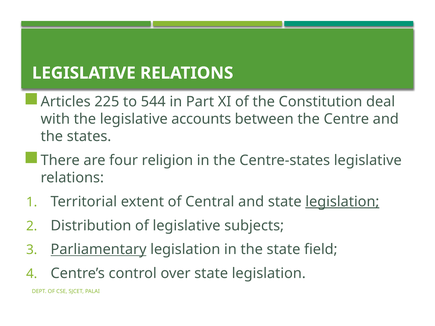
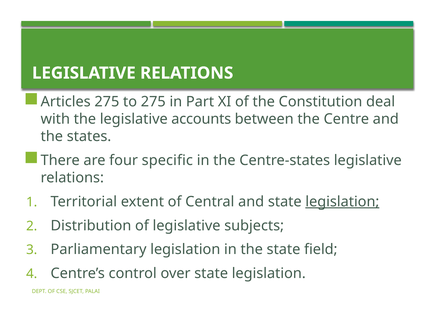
Articles 225: 225 -> 275 (107, 102)
to 544: 544 -> 275 (153, 102)
religion: religion -> specific (167, 160)
Parliamentary underline: present -> none (99, 250)
